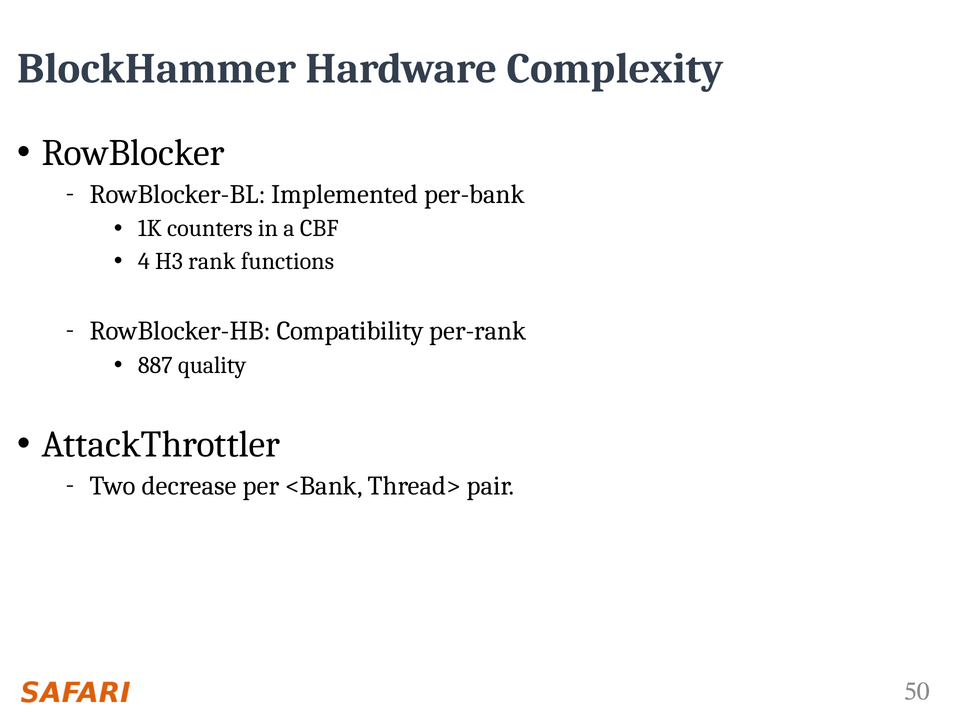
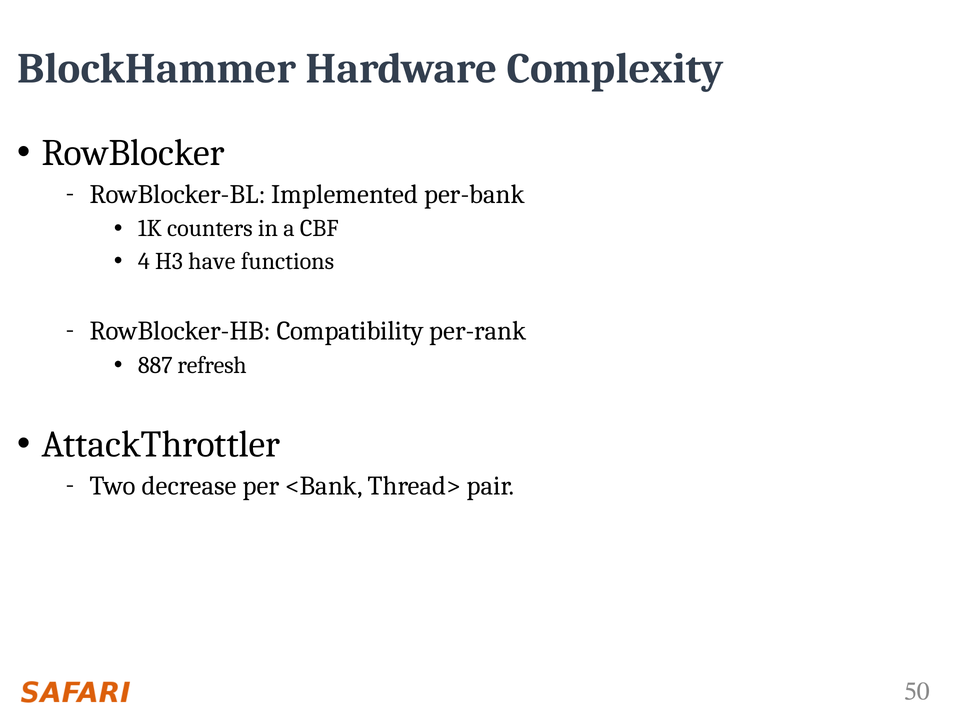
rank: rank -> have (212, 261)
quality: quality -> refresh (212, 365)
